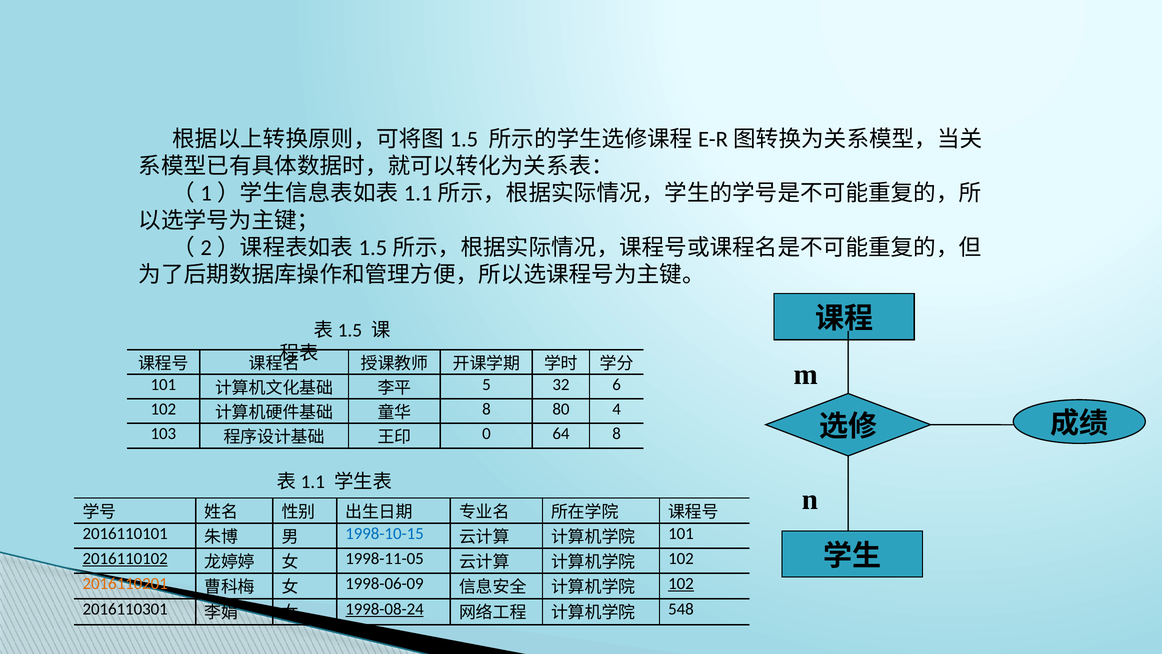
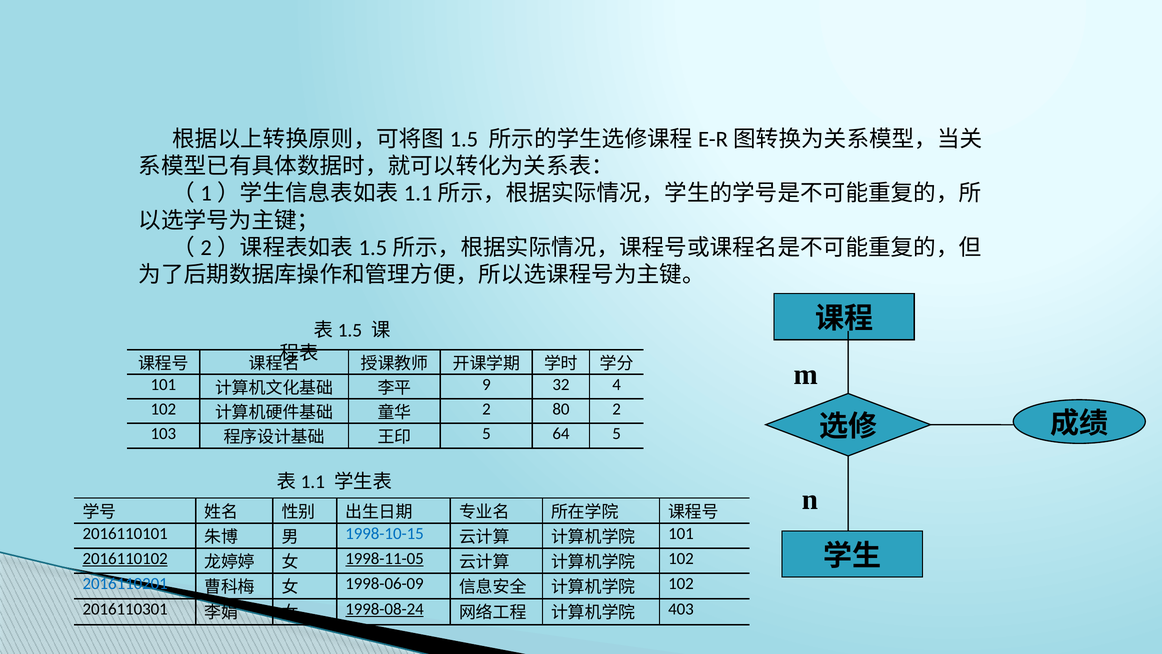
5: 5 -> 9 (486, 385)
6: 6 -> 4 (617, 385)
8: 8 -> 2 (486, 409)
80 4: 4 -> 2 (617, 409)
0: 0 -> 5 (486, 434)
64 8: 8 -> 5 (617, 434)
1998-11-05 underline: none -> present (385, 558)
2016110201 colour: orange -> blue (125, 584)
102 underline: present -> none (681, 584)
548: 548 -> 403 (681, 609)
